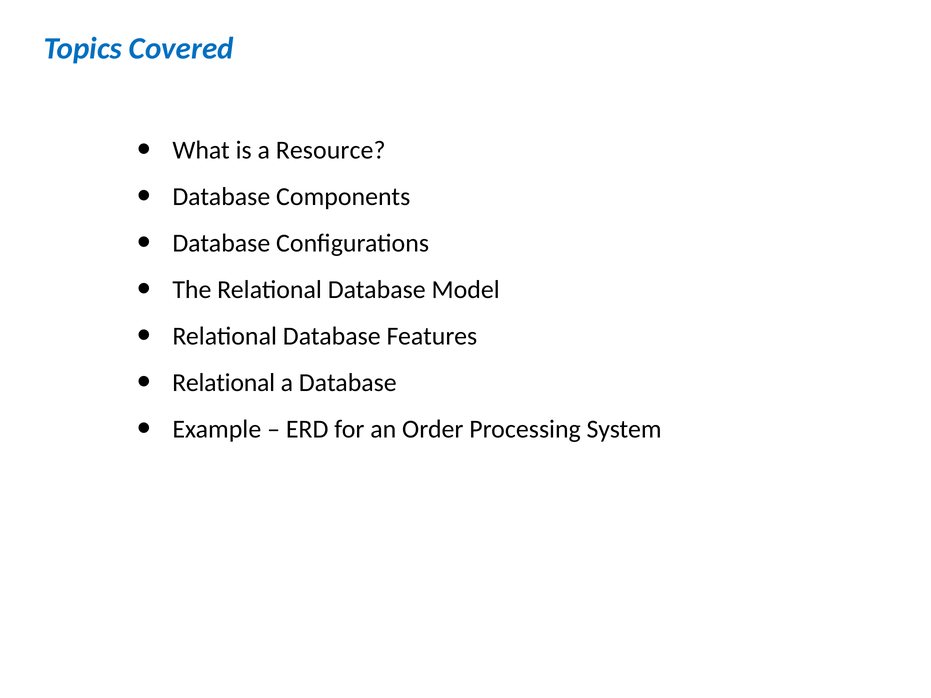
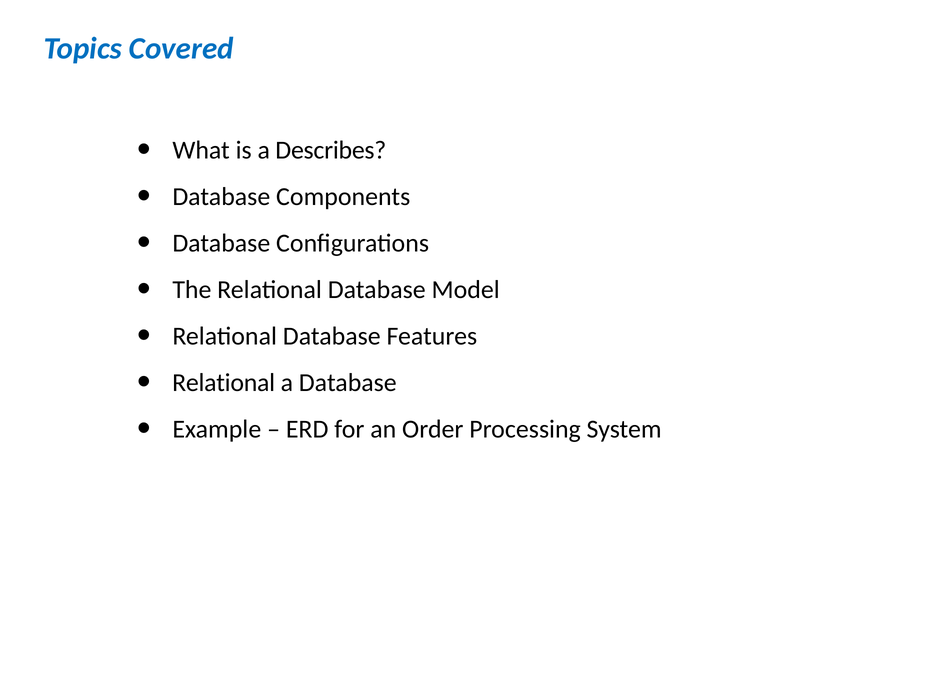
Resource: Resource -> Describes (331, 150)
